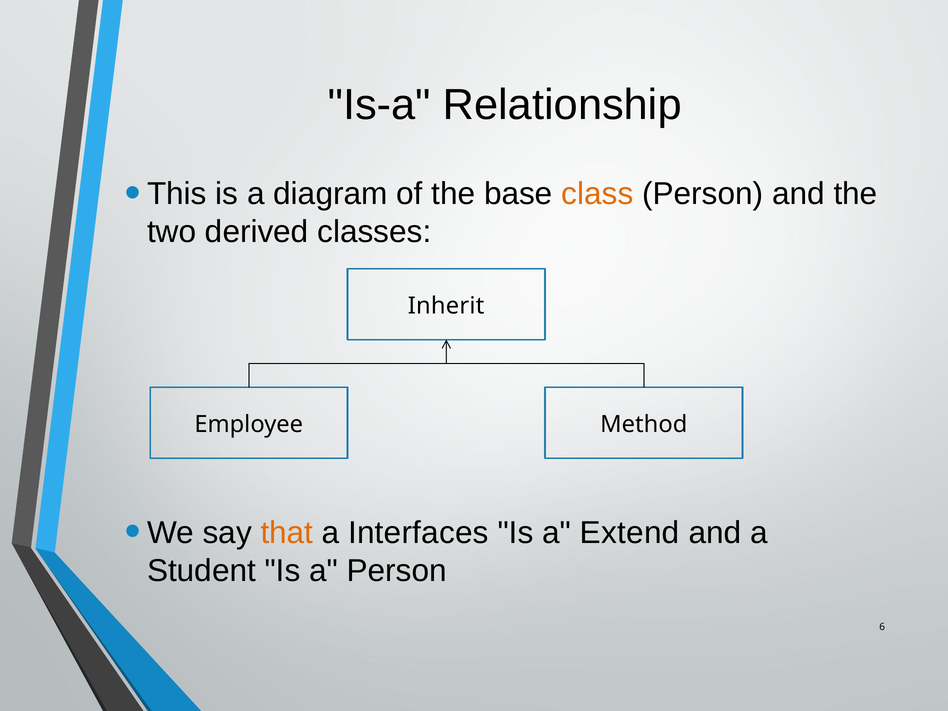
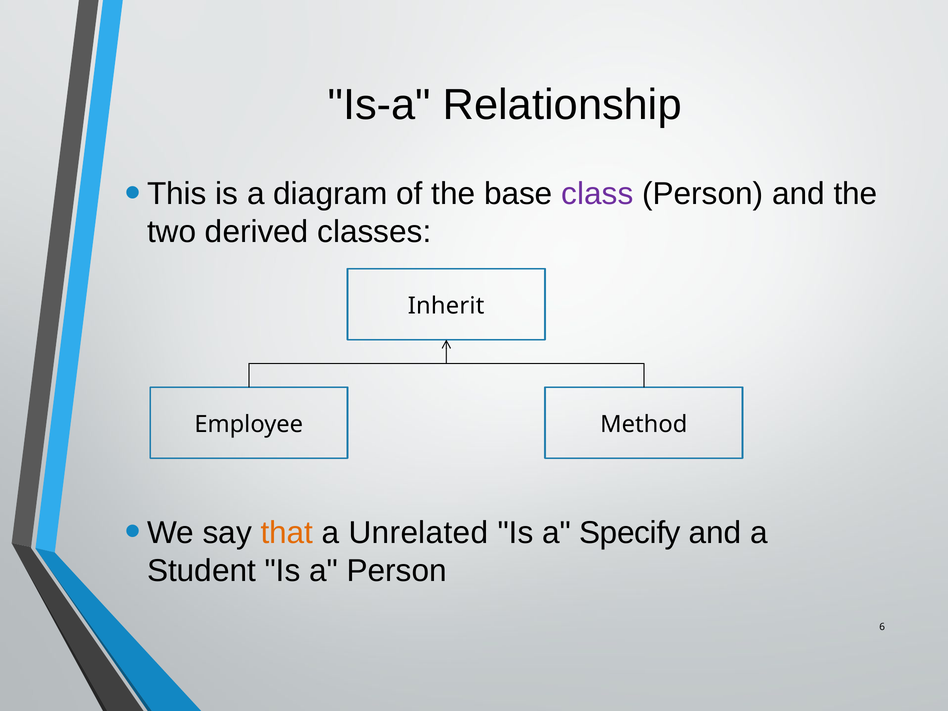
class colour: orange -> purple (597, 194)
Interfaces: Interfaces -> Unrelated (418, 533)
Extend: Extend -> Specify (630, 533)
